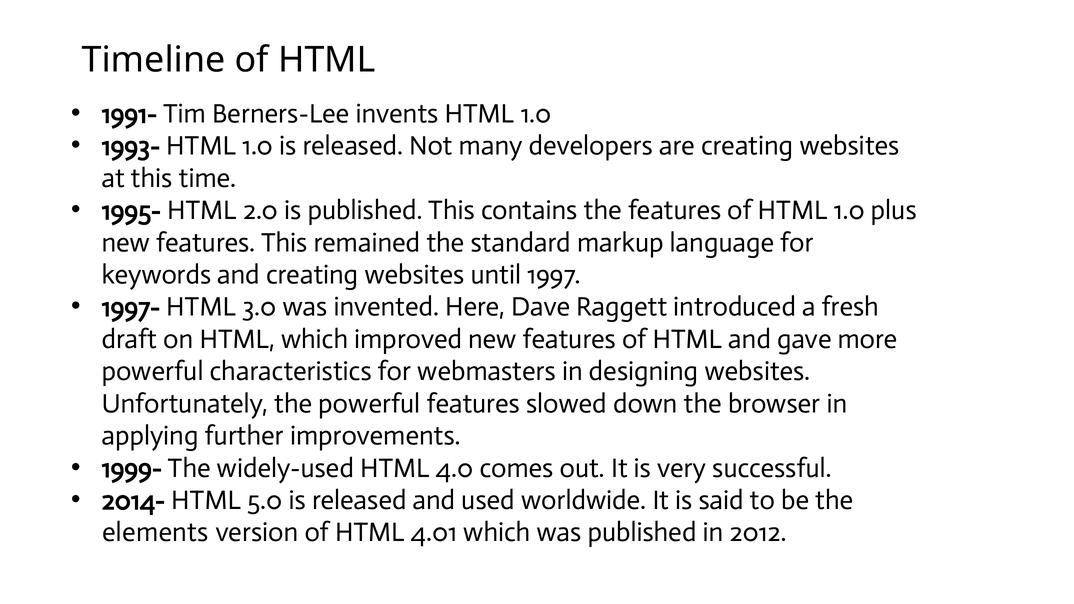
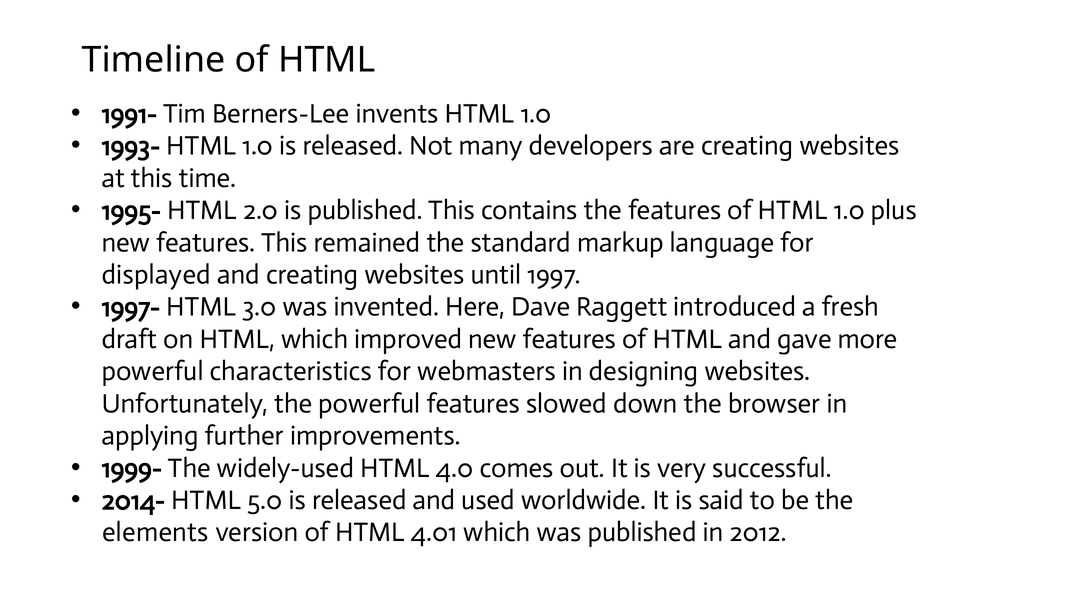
keywords: keywords -> displayed (156, 275)
